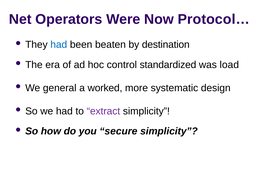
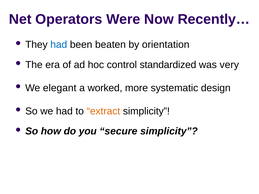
Protocol…: Protocol… -> Recently… (214, 19)
destination: destination -> orientation (166, 45)
load: load -> very (229, 65)
general: general -> elegant (60, 88)
extract colour: purple -> orange (103, 111)
